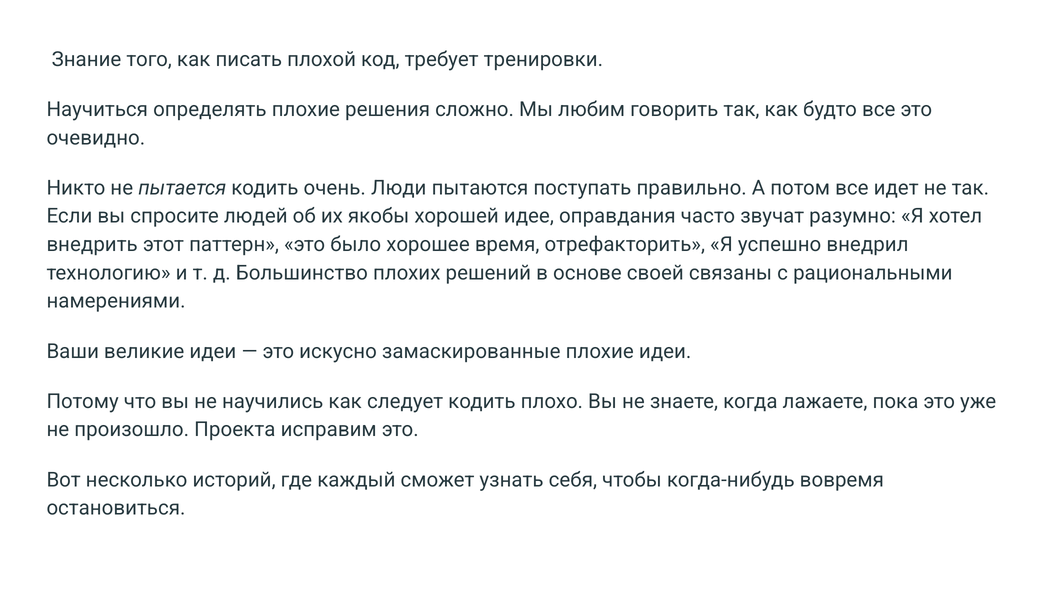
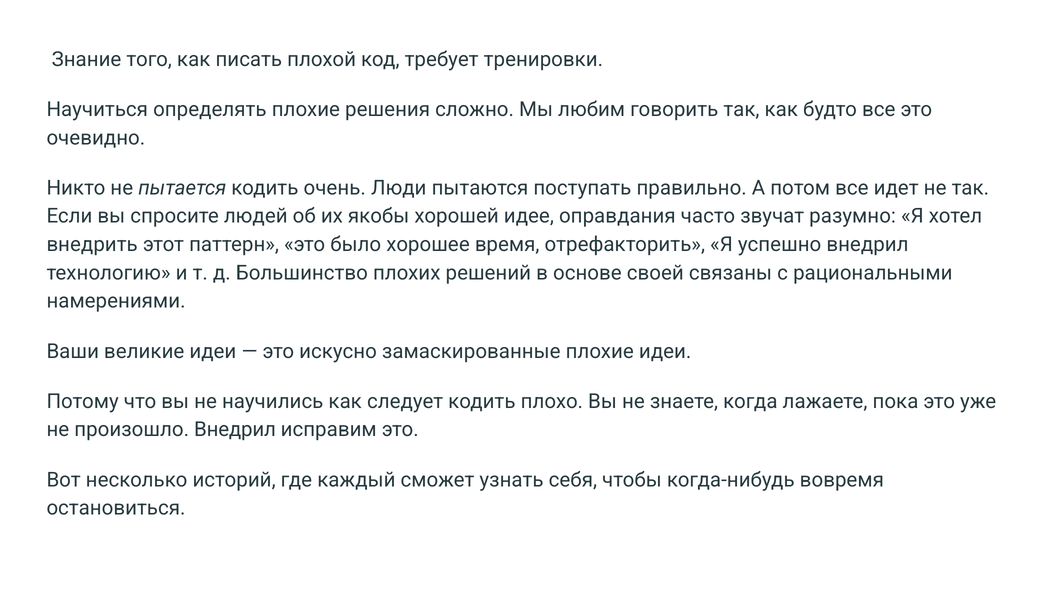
произошло Проекта: Проекта -> Внедрил (235, 430)
